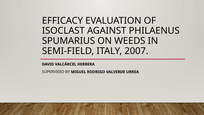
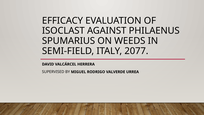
2007: 2007 -> 2077 (136, 51)
